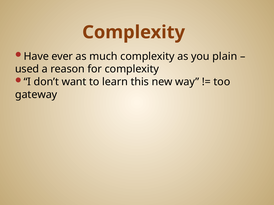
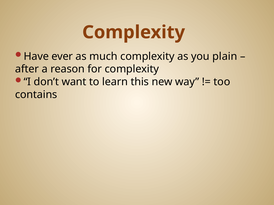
used: used -> after (27, 69)
gateway: gateway -> contains (36, 95)
